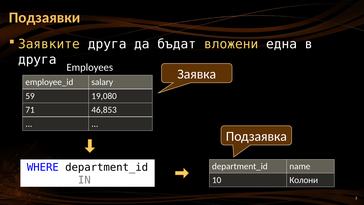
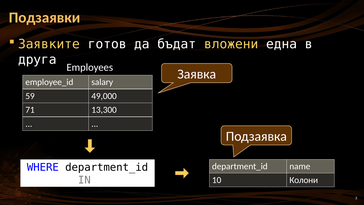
Заявките друга: друга -> готов (107, 44)
19,080: 19,080 -> 49,000 (104, 96)
46,853: 46,853 -> 13,300 (104, 110)
